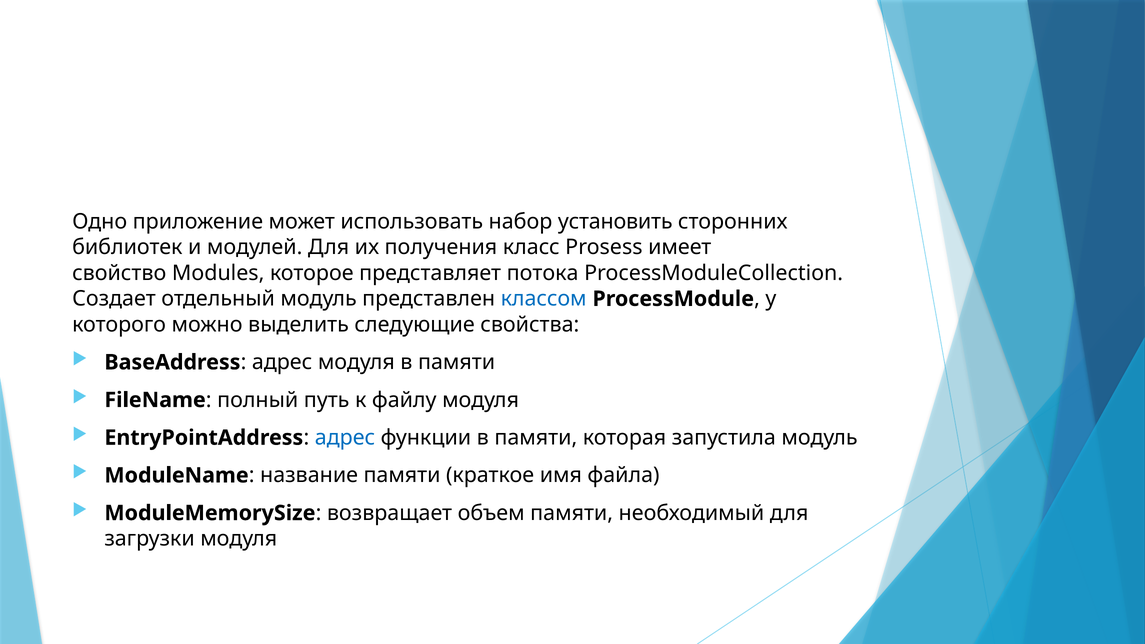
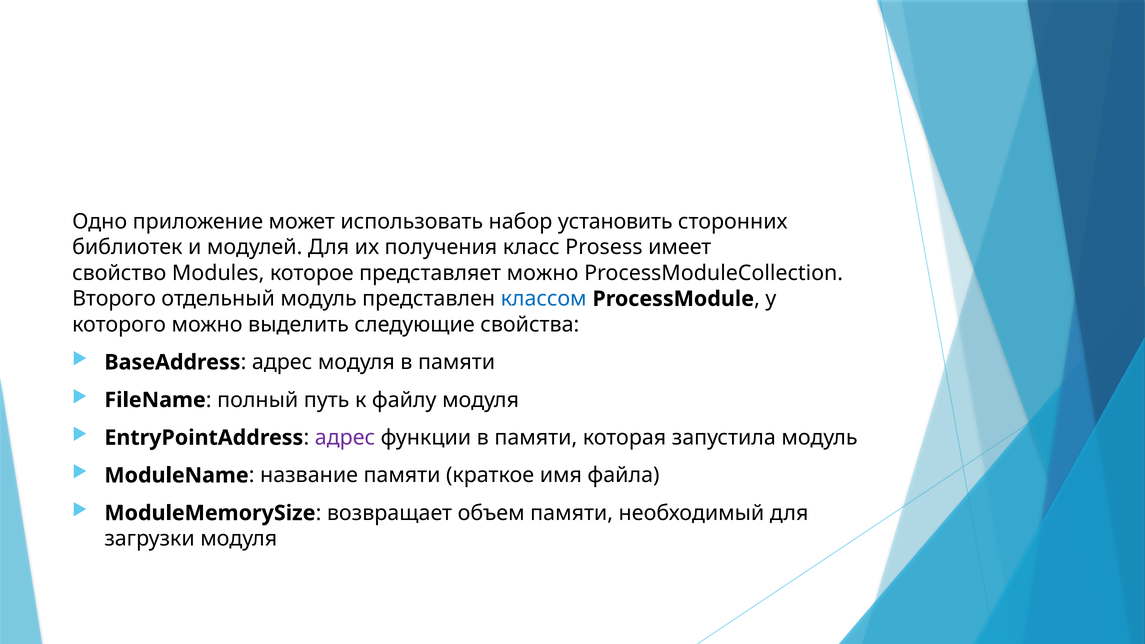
представляет потока: потока -> можно (543, 273)
Создает: Создает -> Второго (114, 299)
адрес colour: blue -> purple (345, 438)
